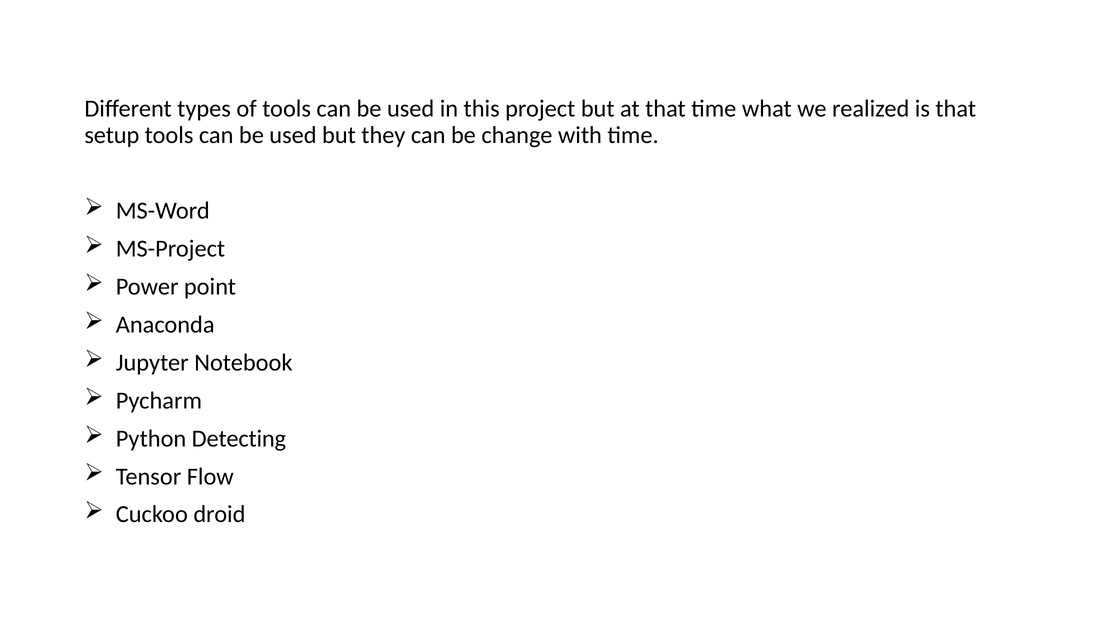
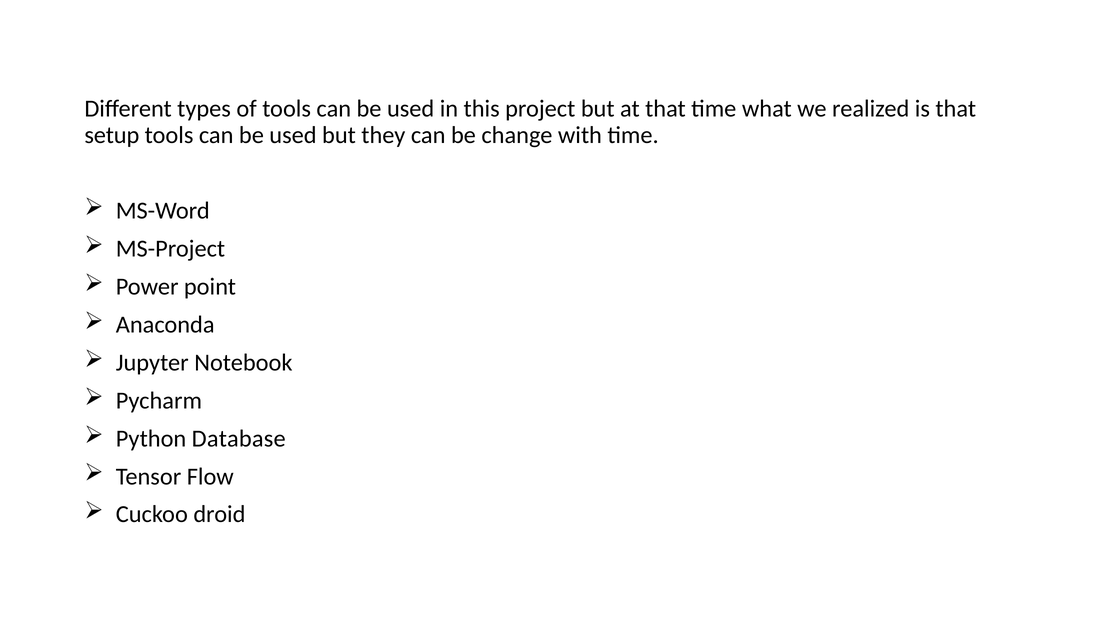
Detecting: Detecting -> Database (239, 439)
